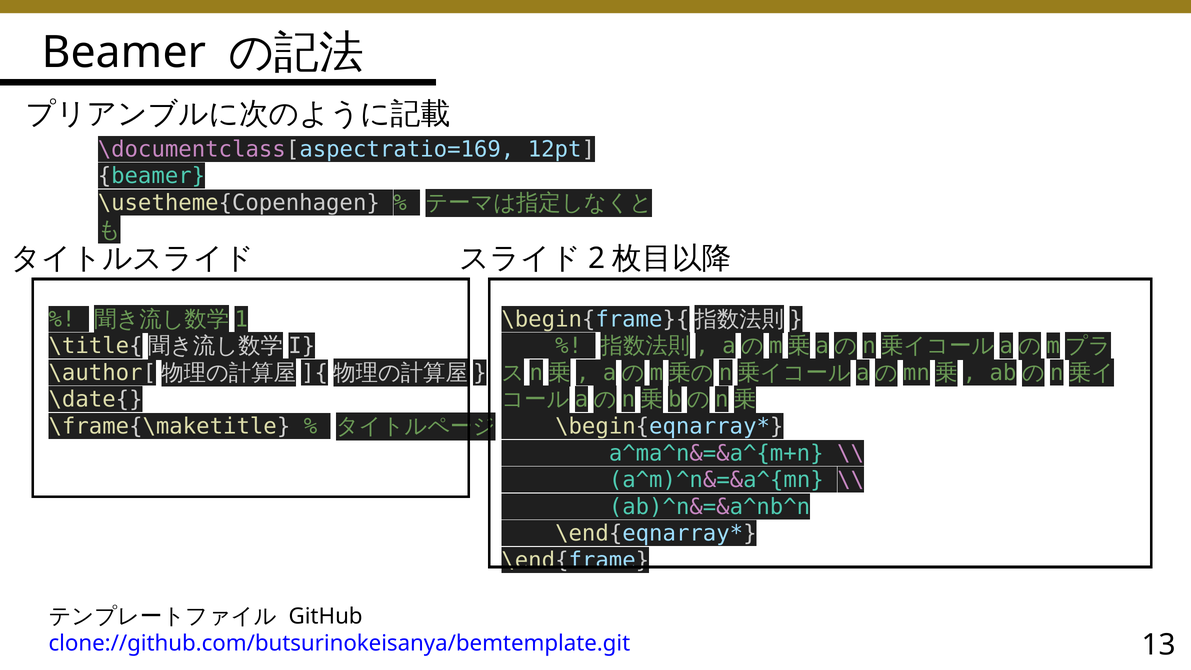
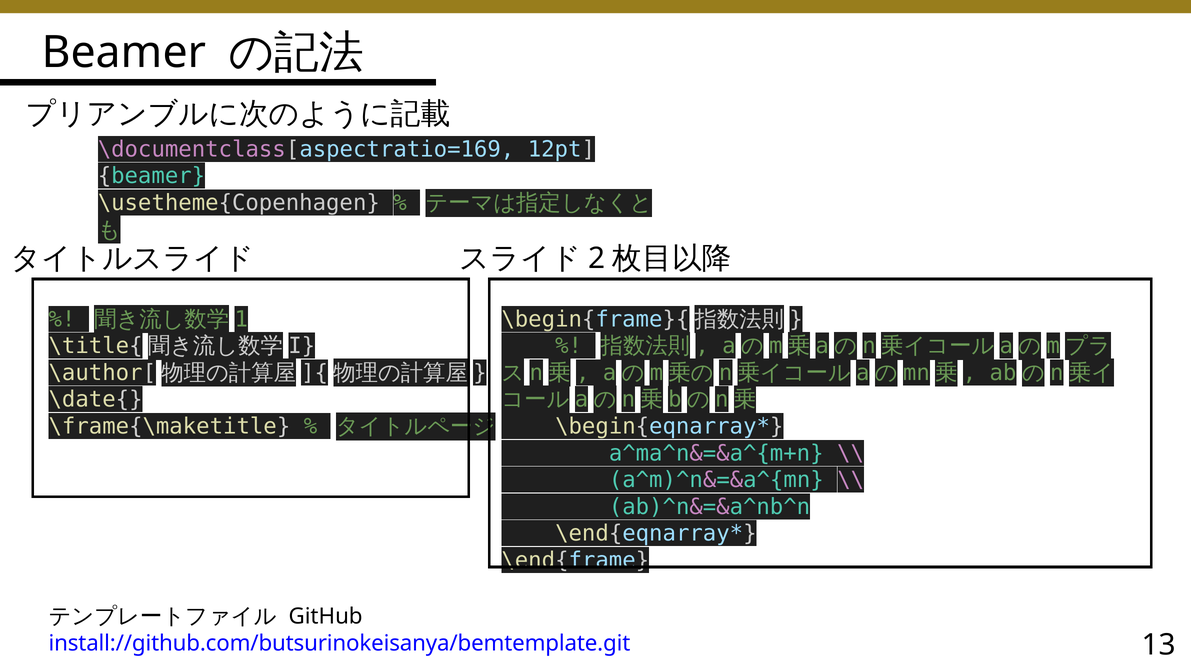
clone://github.com/butsurinokeisanya/bemtemplate.git: clone://github.com/butsurinokeisanya/bemtemplate.git -> install://github.com/butsurinokeisanya/bemtemplate.git (339, 643)
